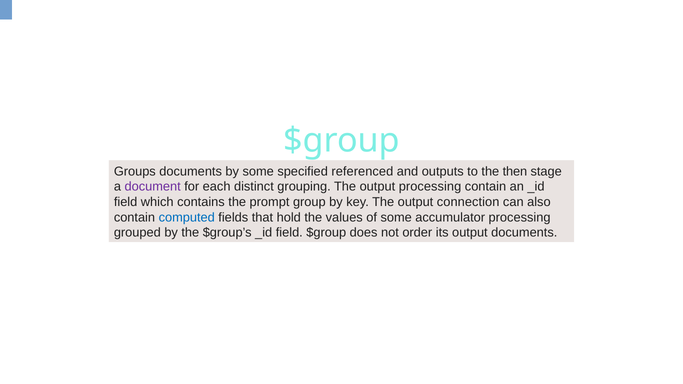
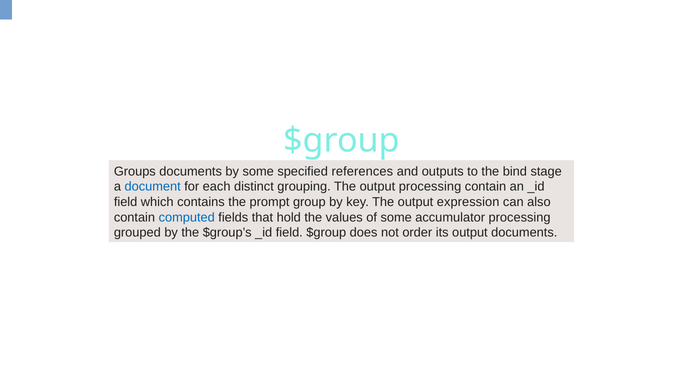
referenced: referenced -> references (362, 171)
then: then -> bind (515, 171)
document colour: purple -> blue (153, 187)
connection: connection -> expression (468, 202)
